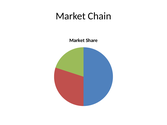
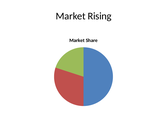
Chain: Chain -> Rising (100, 16)
